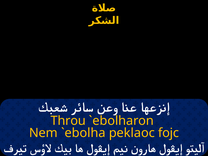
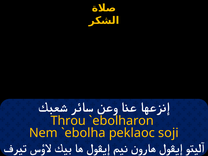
fojc: fojc -> soji (168, 133)
